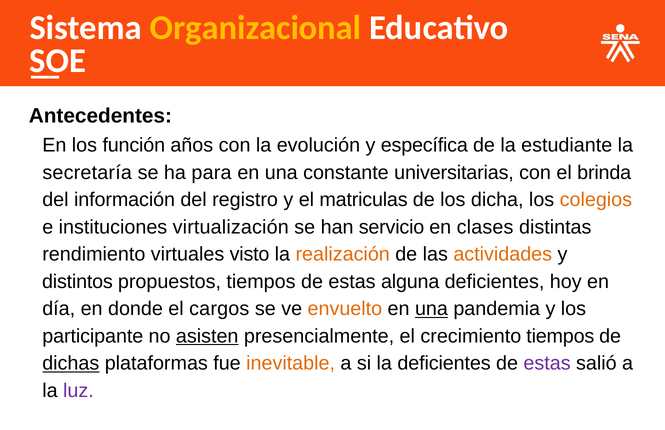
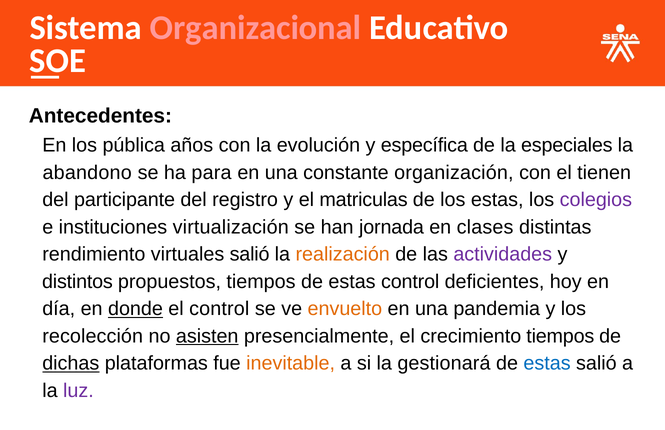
Organizacional colour: yellow -> pink (256, 28)
función: función -> pública (134, 145)
estudiante: estudiante -> especiales (567, 145)
secretaría: secretaría -> abandono (87, 172)
universitarias: universitarias -> organización (454, 172)
brinda: brinda -> tienen (604, 172)
información: información -> participante (125, 200)
los dicha: dicha -> estas (497, 200)
colegios colour: orange -> purple (596, 200)
servicio: servicio -> jornada (392, 227)
virtuales visto: visto -> salió (250, 254)
actividades colour: orange -> purple (503, 254)
estas alguna: alguna -> control (410, 281)
donde underline: none -> present (135, 308)
el cargos: cargos -> control (219, 308)
una underline: present -> none (431, 308)
participante: participante -> recolección (93, 336)
la deficientes: deficientes -> gestionará (444, 363)
estas colour: purple -> blue (547, 363)
